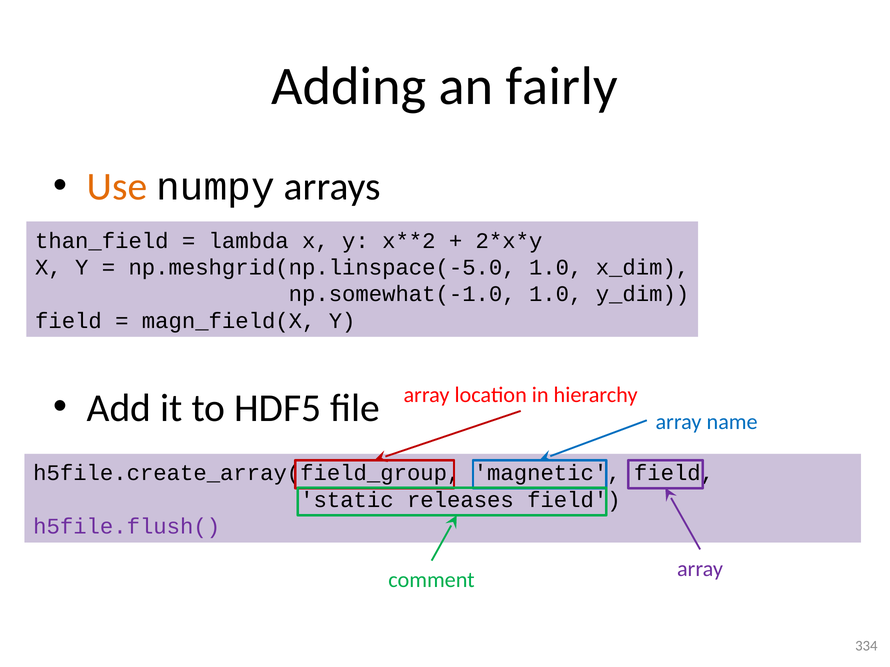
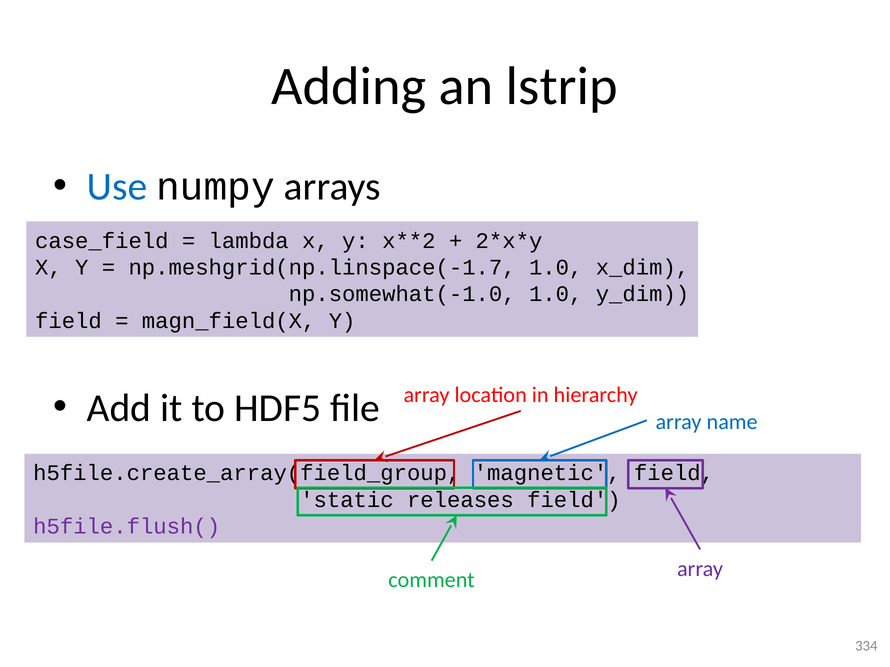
fairly: fairly -> lstrip (562, 86)
Use colour: orange -> blue (117, 187)
than_field: than_field -> case_field (102, 241)
np.meshgrid(np.linspace(-5.0: np.meshgrid(np.linspace(-5.0 -> np.meshgrid(np.linspace(-1.7 (322, 268)
